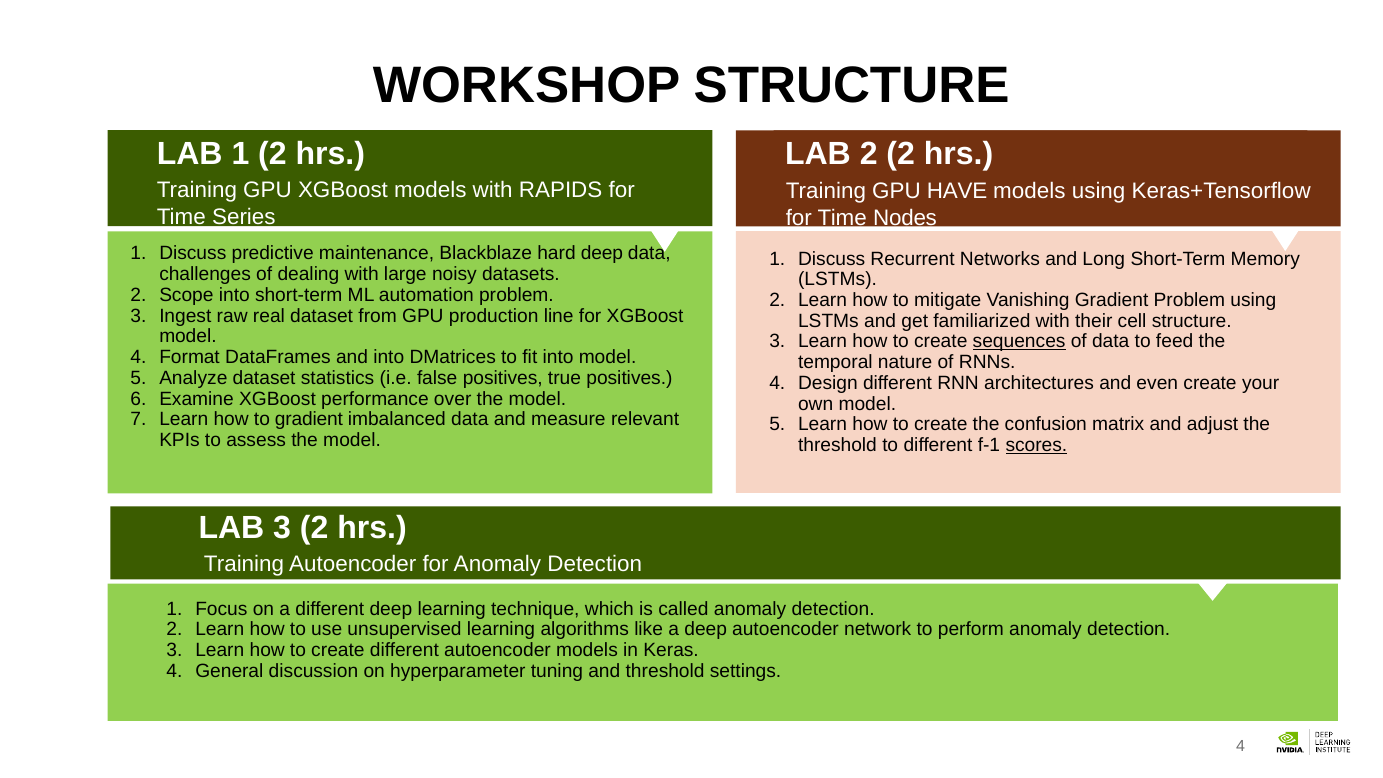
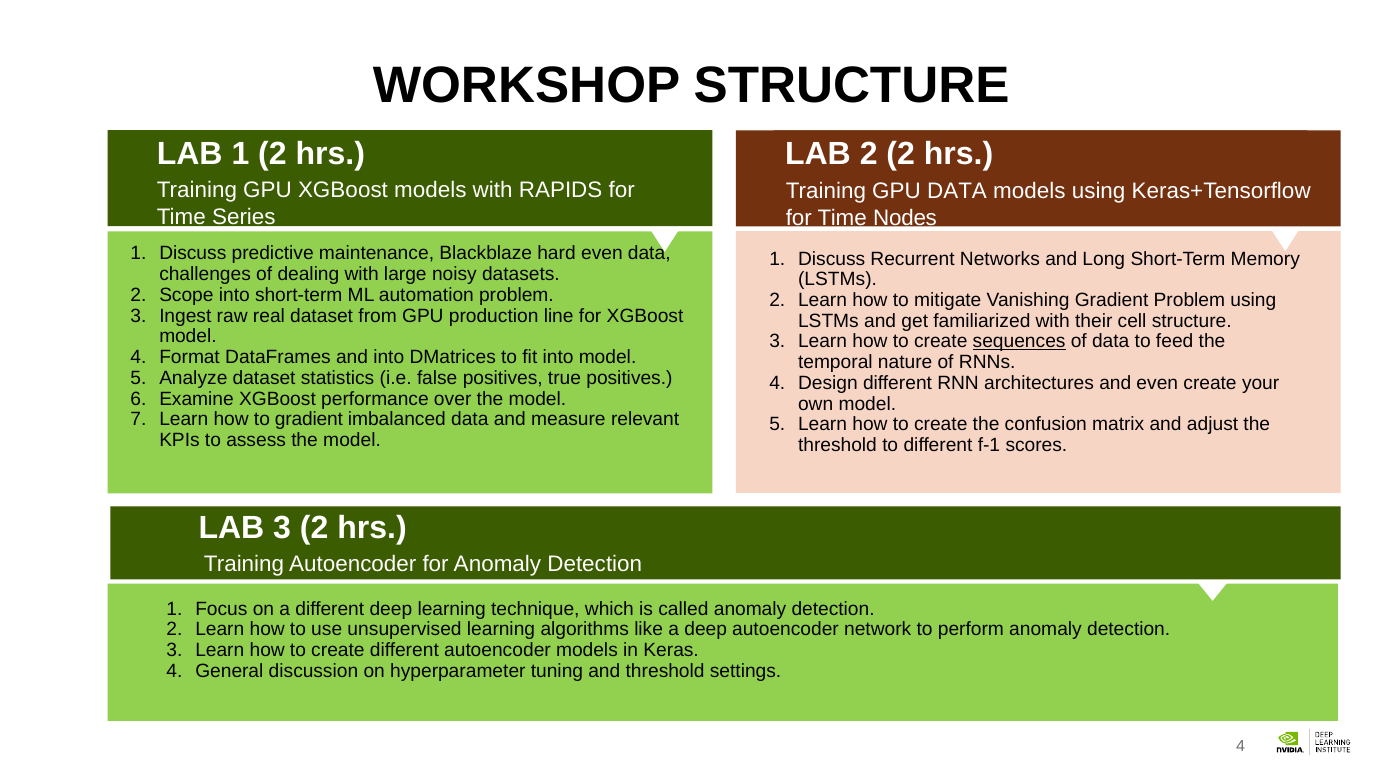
GPU HAVE: HAVE -> DATA (957, 191)
hard deep: deep -> even (602, 254)
scores underline: present -> none (1036, 445)
